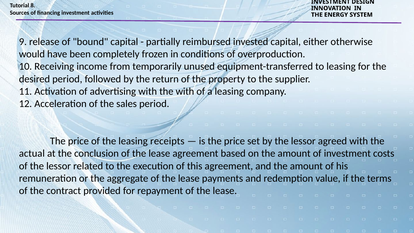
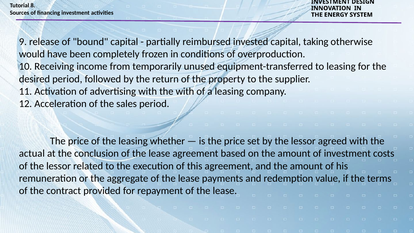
either: either -> taking (316, 42)
receipts: receipts -> whether (167, 141)
